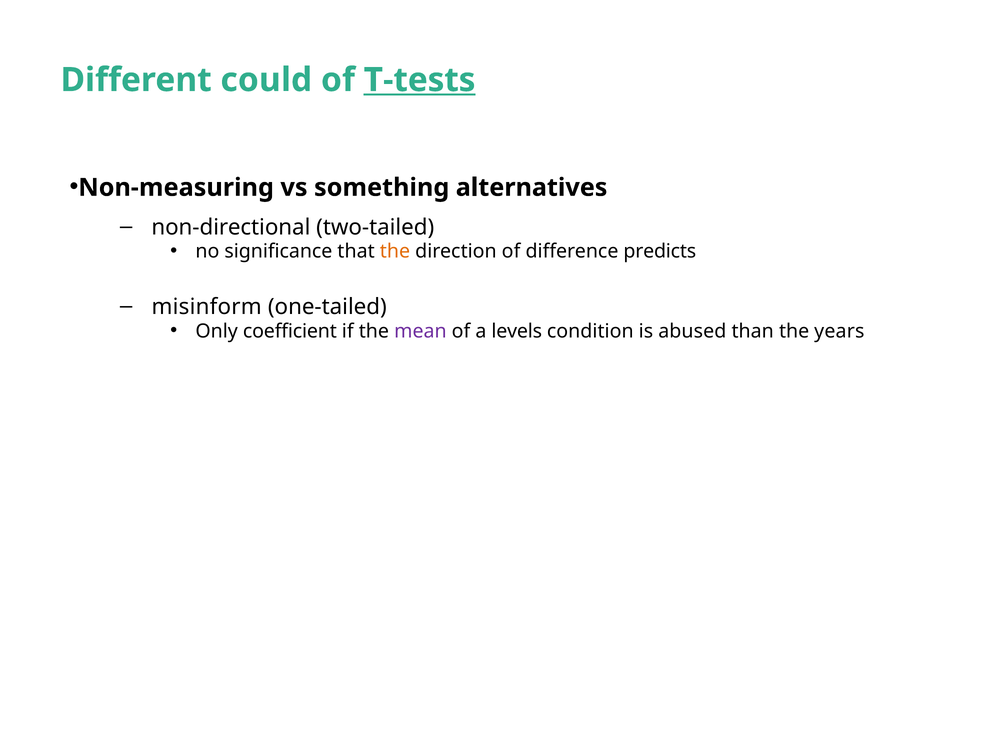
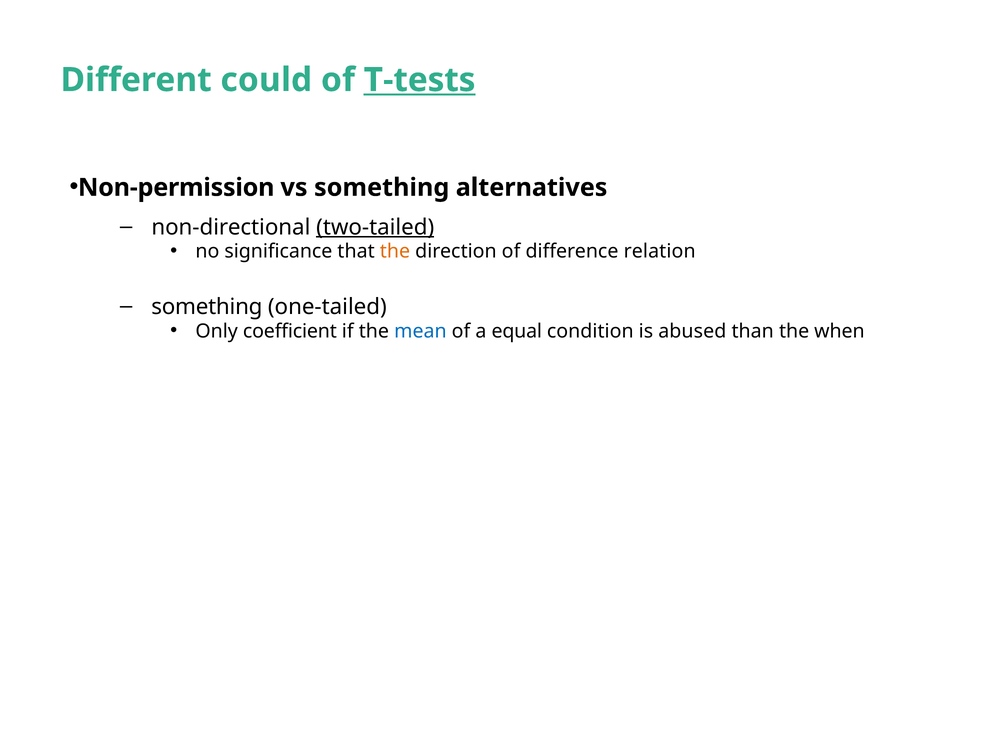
Non-measuring: Non-measuring -> Non-permission (176, 188)
two-tailed underline: none -> present (375, 227)
predicts: predicts -> relation (660, 252)
misinform: misinform -> something (207, 307)
mean colour: purple -> blue (420, 331)
levels: levels -> equal (517, 331)
years: years -> when (839, 331)
